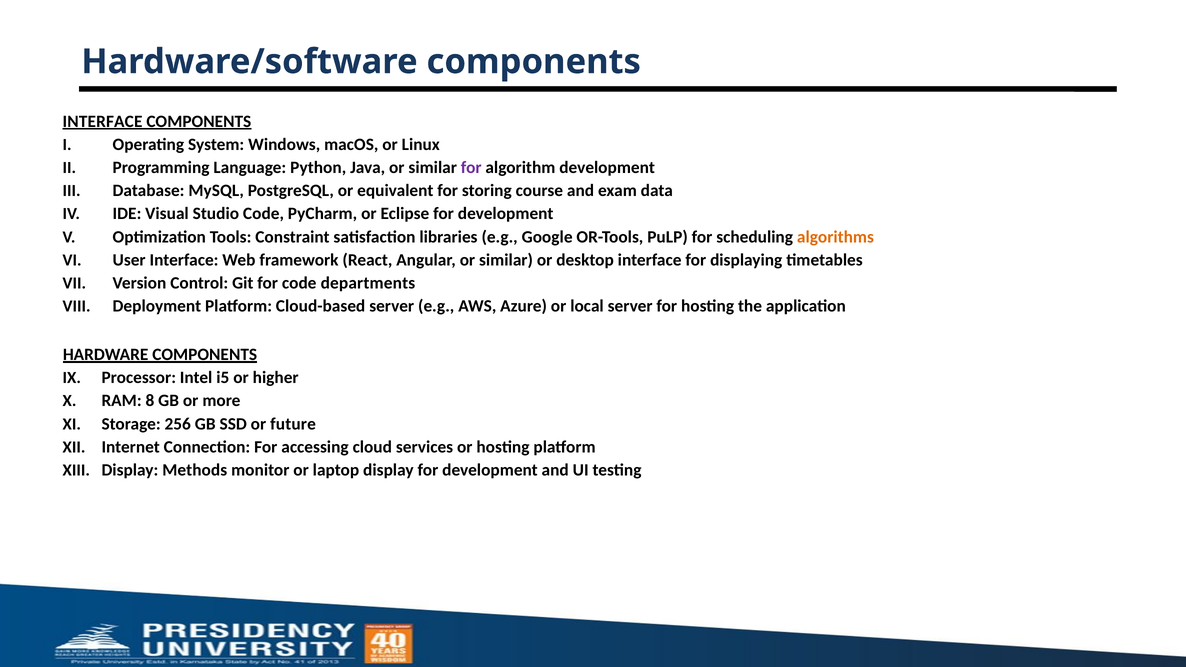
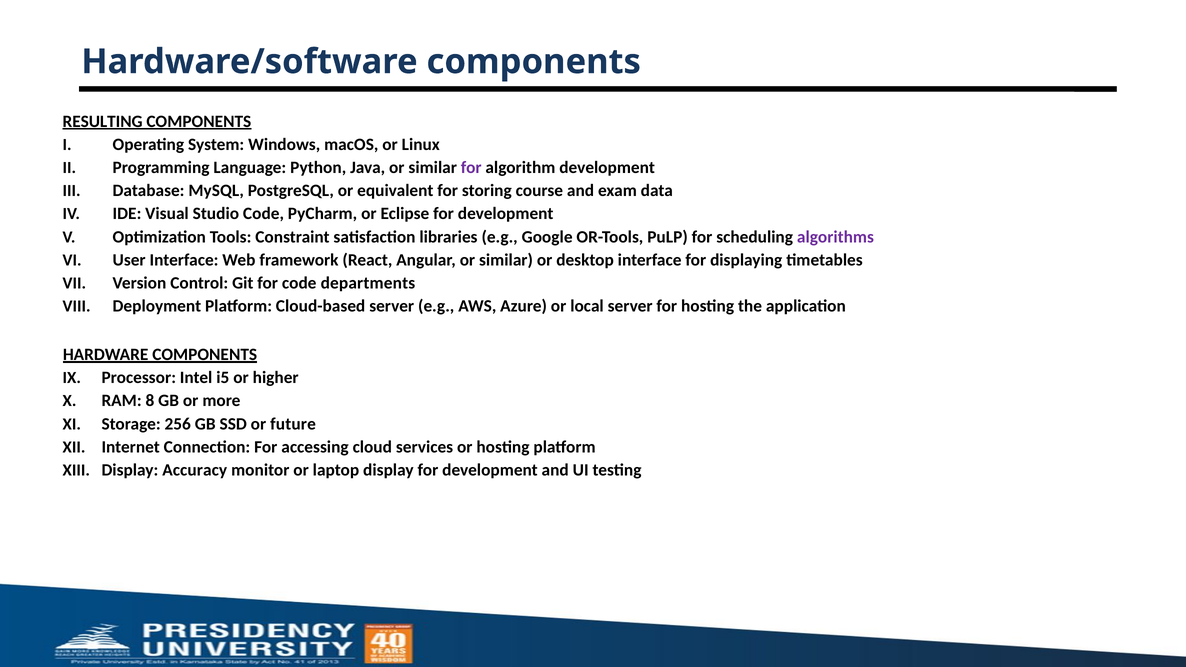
INTERFACE: INTERFACE -> RESULTING (103, 121)
algorithms colour: orange -> purple (835, 237)
Methods: Methods -> Accuracy (195, 470)
